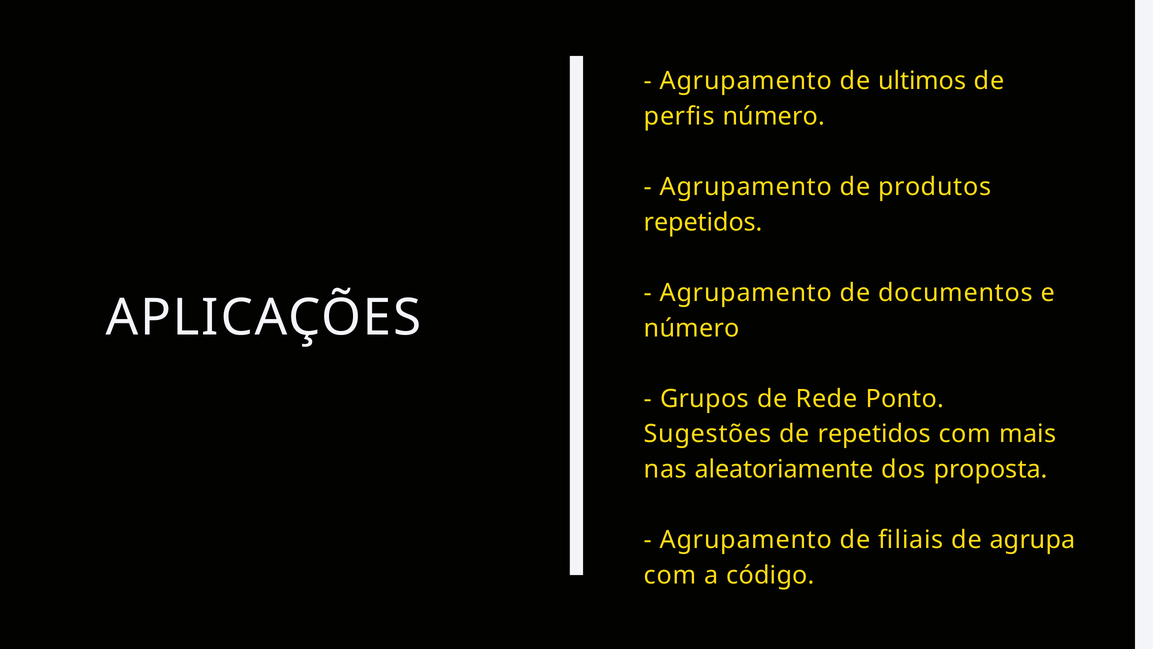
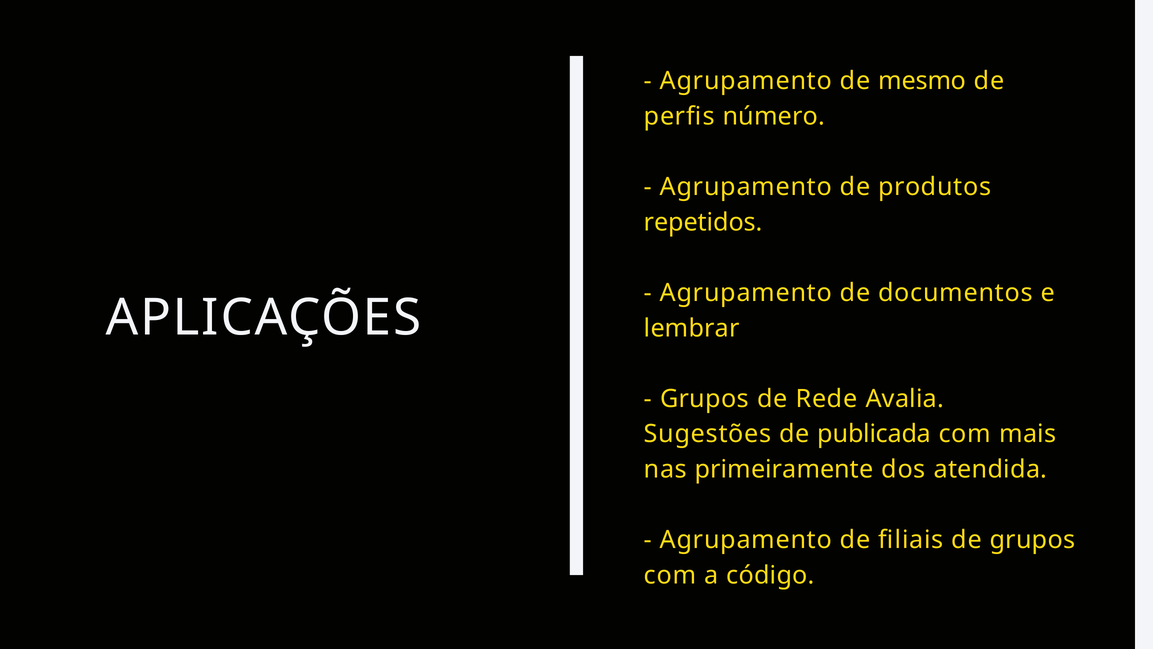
ultimos: ultimos -> mesmo (922, 81)
número: número -> lembrar (692, 328)
Ponto: Ponto -> Avalia (905, 399)
de repetidos: repetidos -> publicada (874, 434)
aleatoriamente: aleatoriamente -> primeiramente (784, 469)
proposta: proposta -> atendida (990, 469)
de agrupa: agrupa -> grupos (1032, 540)
